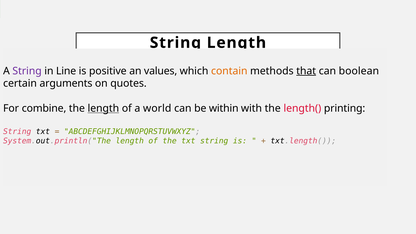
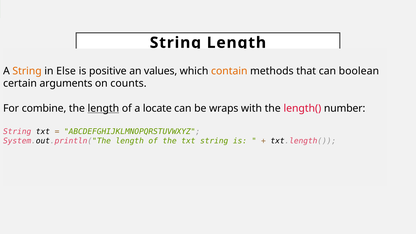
String colour: purple -> orange (27, 71)
Line: Line -> Else (66, 71)
that underline: present -> none (306, 71)
quotes: quotes -> counts (128, 83)
world: world -> locate (157, 108)
within: within -> wraps (224, 108)
printing: printing -> number (345, 108)
